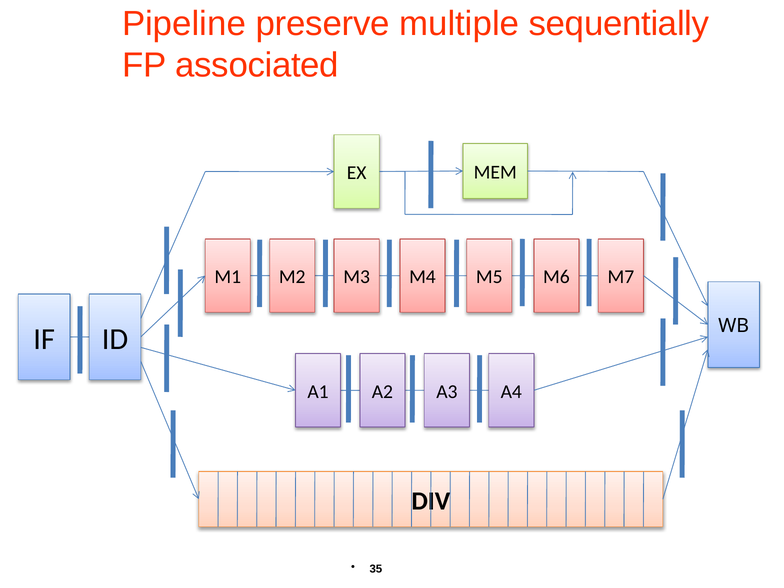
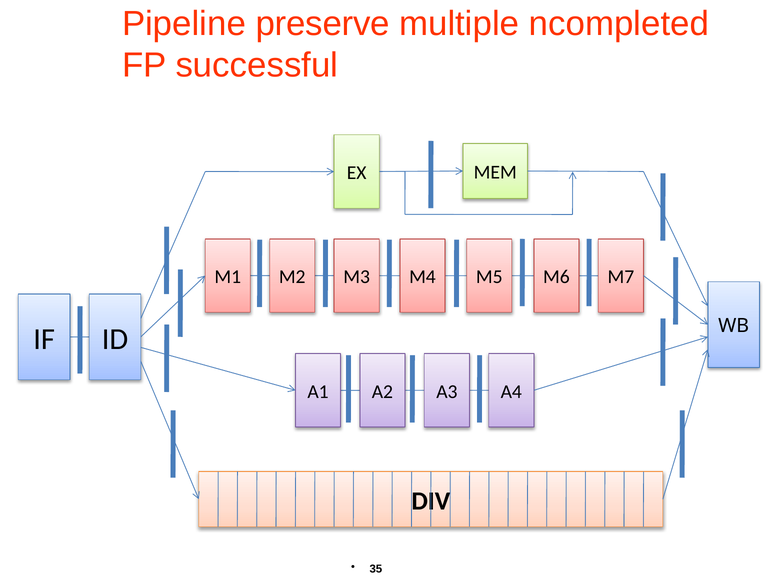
sequentially: sequentially -> ncompleted (619, 24)
associated: associated -> successful (257, 65)
